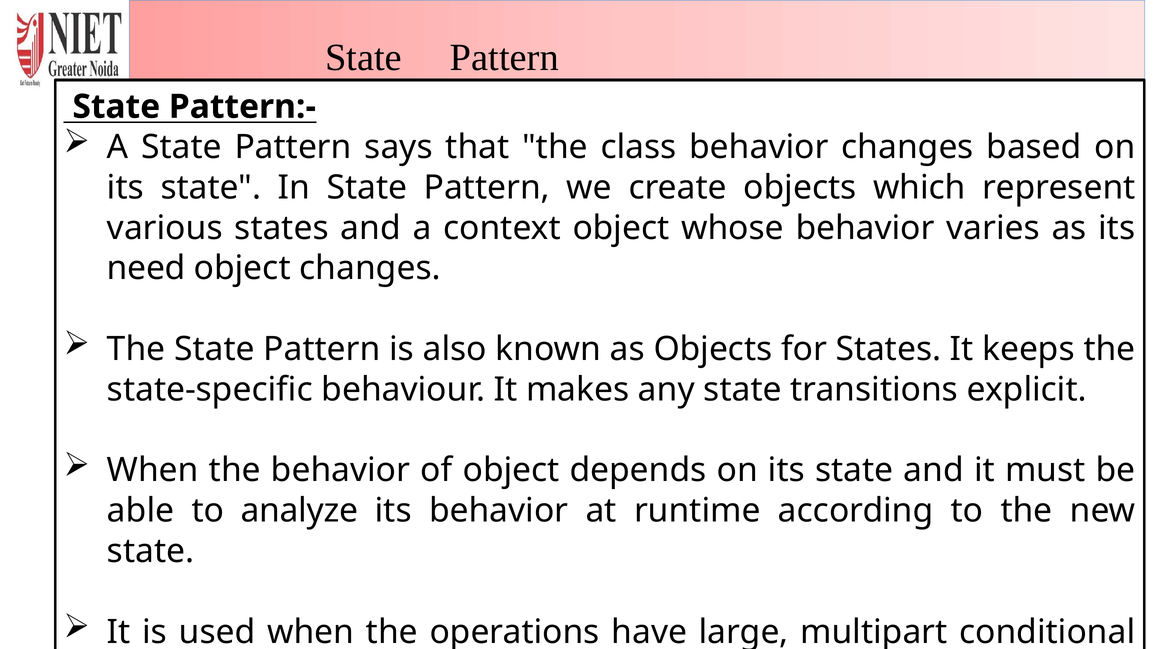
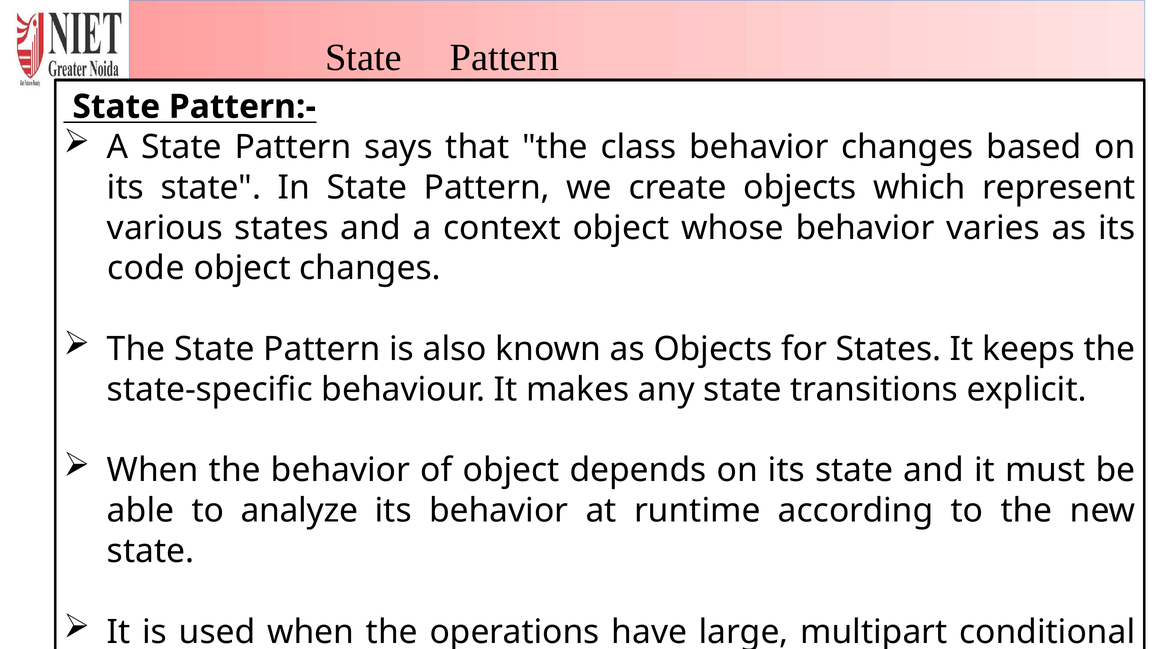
need: need -> code (146, 268)
